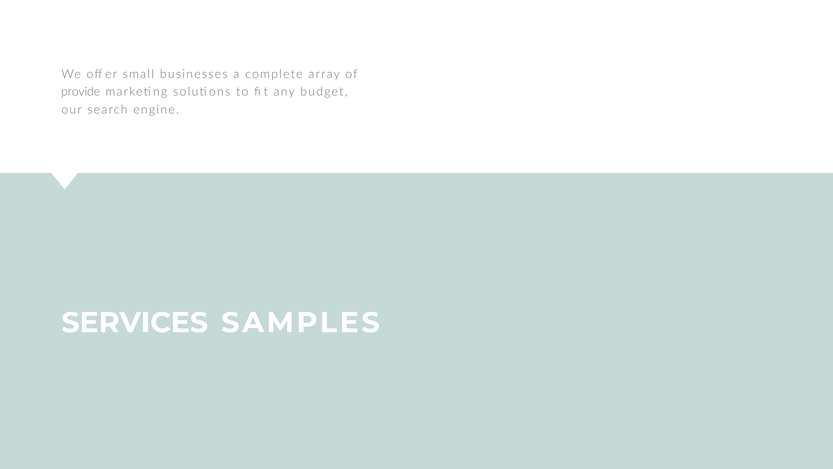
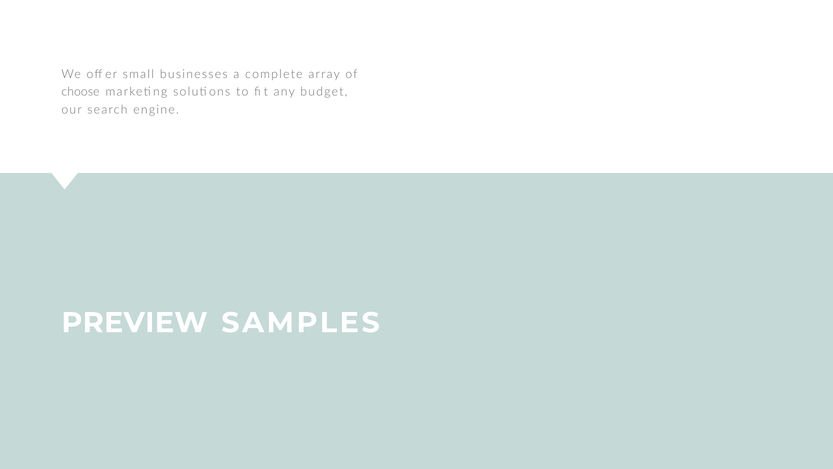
provide: provide -> choose (80, 92)
SERVICES: SERVICES -> PREVIEW (135, 323)
